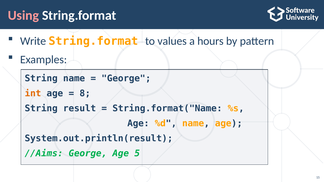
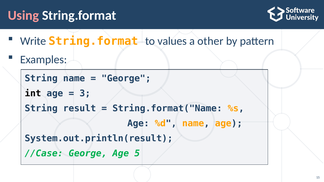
hours: hours -> other (210, 41)
int colour: orange -> black (33, 94)
8: 8 -> 3 (85, 94)
//Aims: //Aims -> //Case (44, 154)
